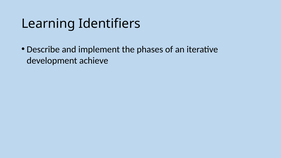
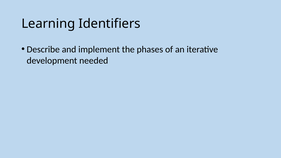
achieve: achieve -> needed (94, 61)
